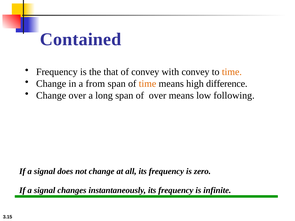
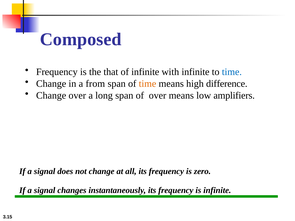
Contained: Contained -> Composed (81, 39)
of convey: convey -> infinite (145, 72)
with convey: convey -> infinite (195, 72)
time colour: orange -> blue (232, 72)
following: following -> amplifiers (234, 96)
